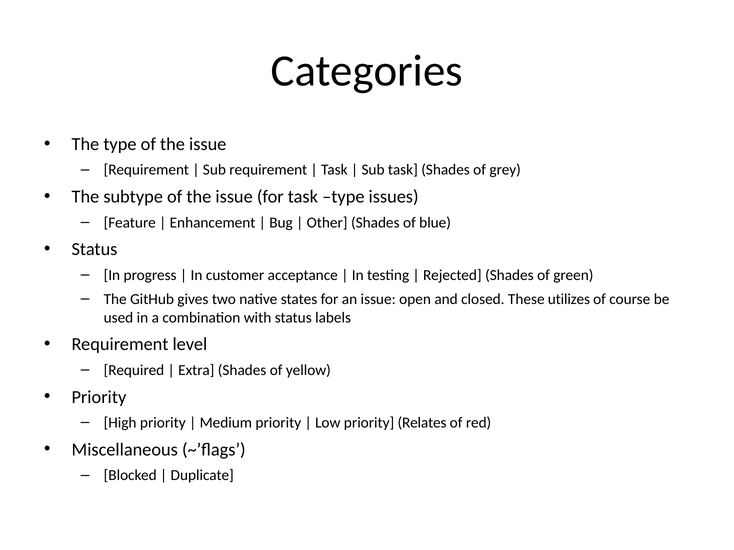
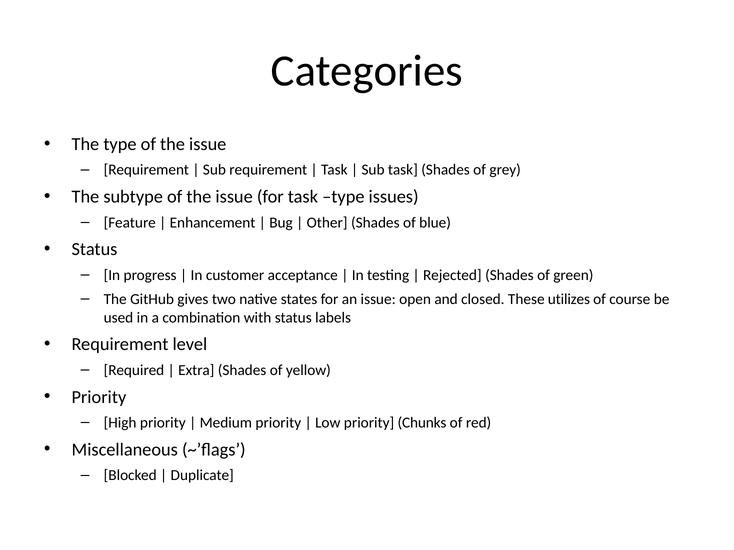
Relates: Relates -> Chunks (422, 423)
